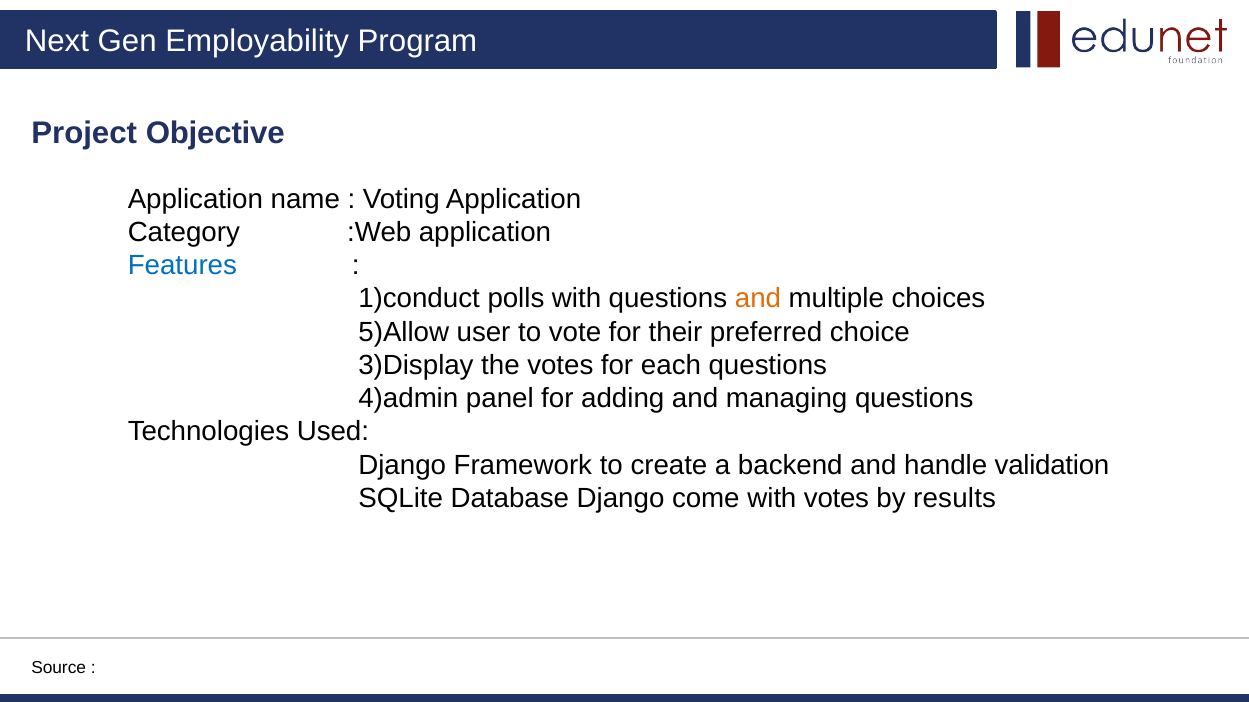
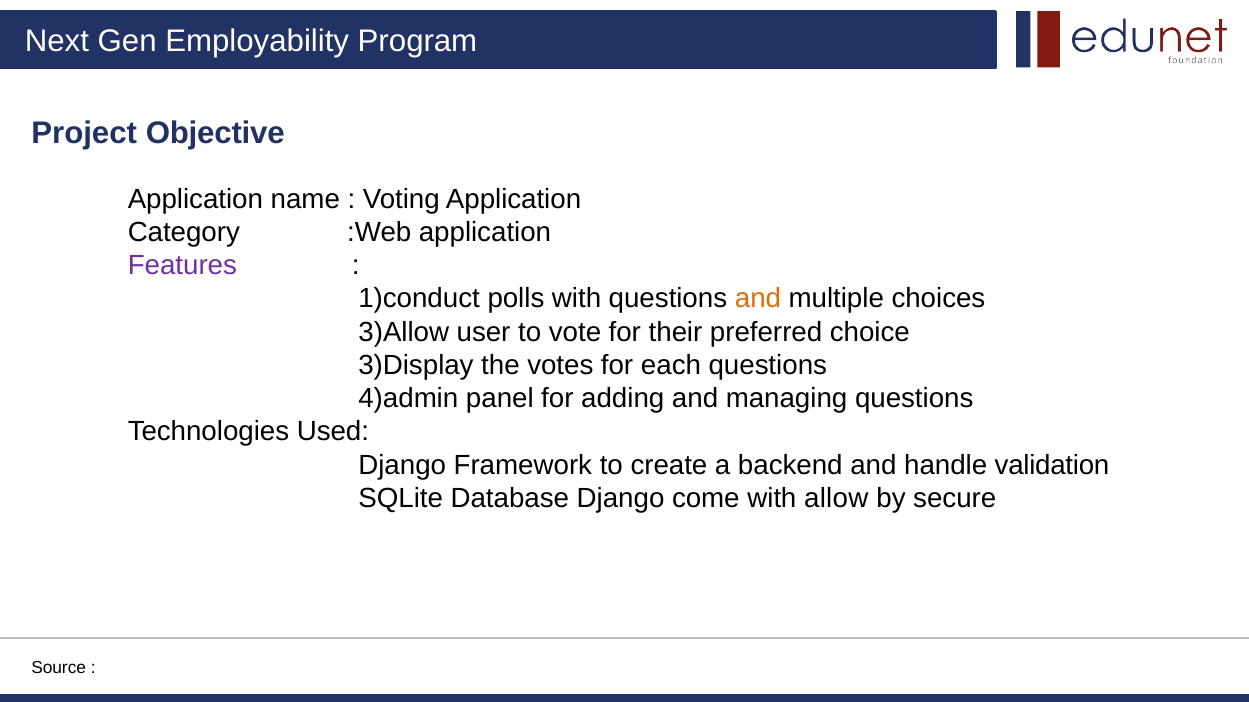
Features colour: blue -> purple (182, 266)
5)Allow: 5)Allow -> 3)Allow (404, 332)
with votes: votes -> allow (836, 499)
results: results -> secure (955, 499)
